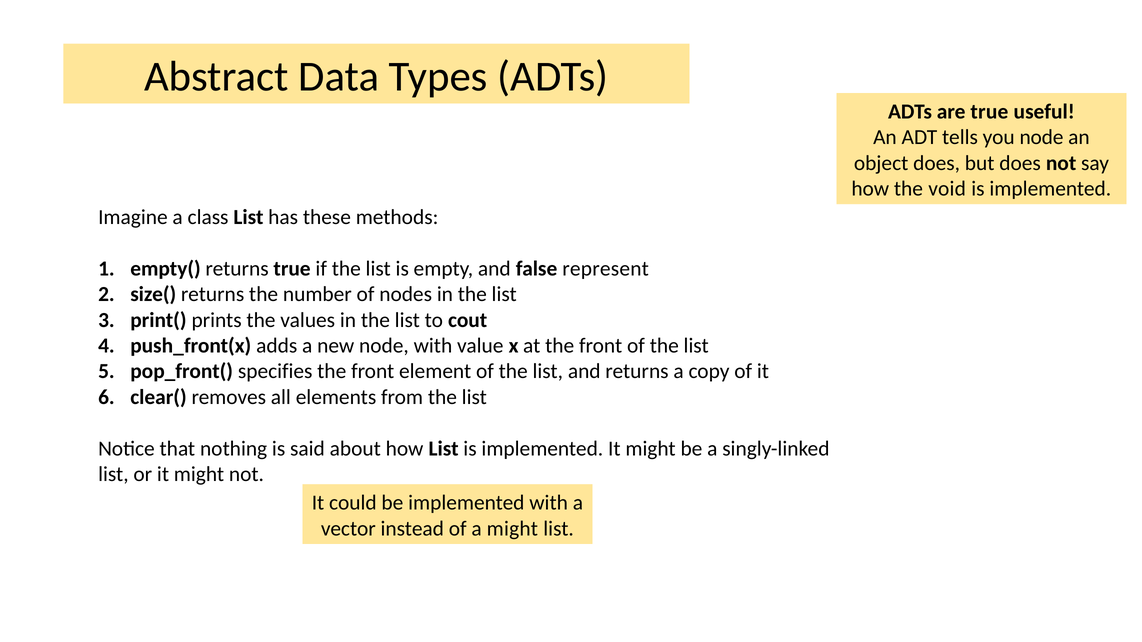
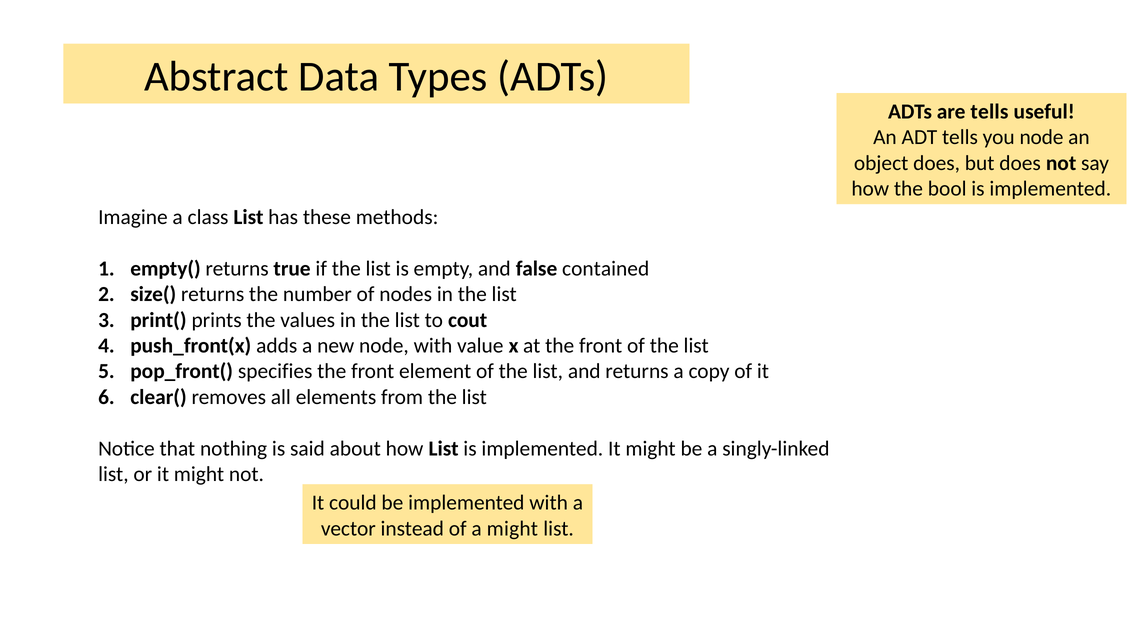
are true: true -> tells (989, 112)
void: void -> bool (947, 189)
represent: represent -> contained (606, 269)
